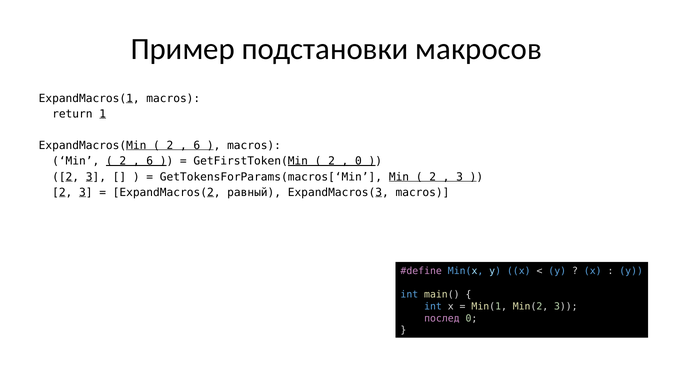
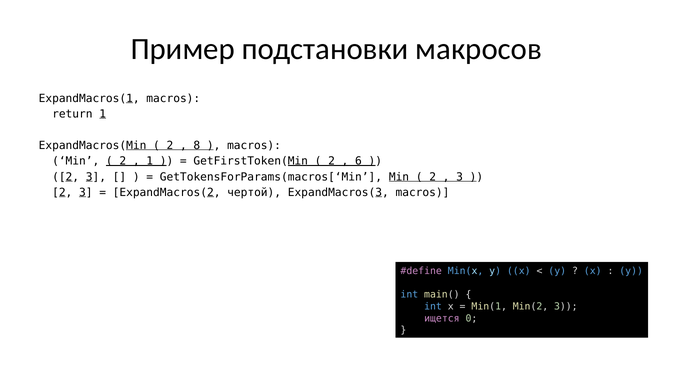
6: 6 -> 8 (197, 145)
6: 6 -> 1 (150, 161)
0: 0 -> 6 (358, 161)
равный: равный -> чертой (254, 192)
послед: послед -> ищется (442, 318)
